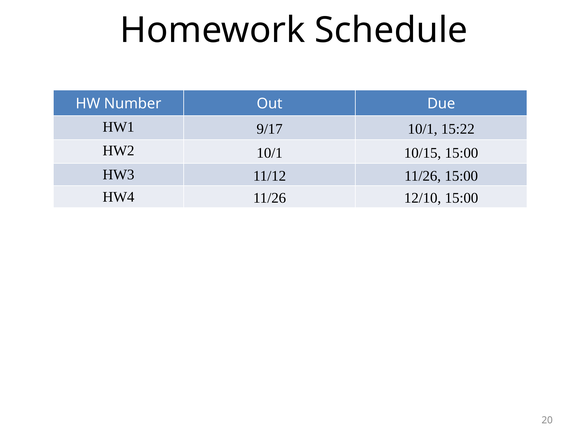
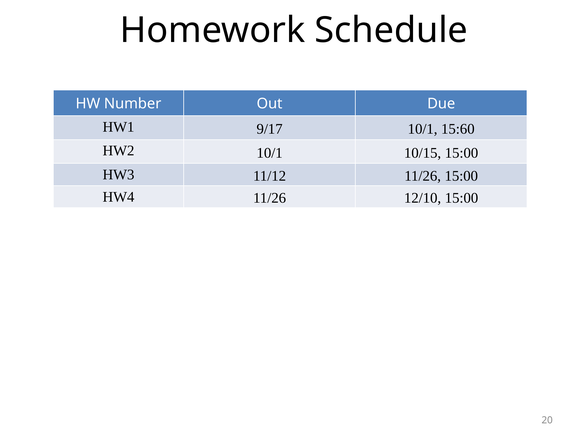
15:22: 15:22 -> 15:60 (458, 129)
